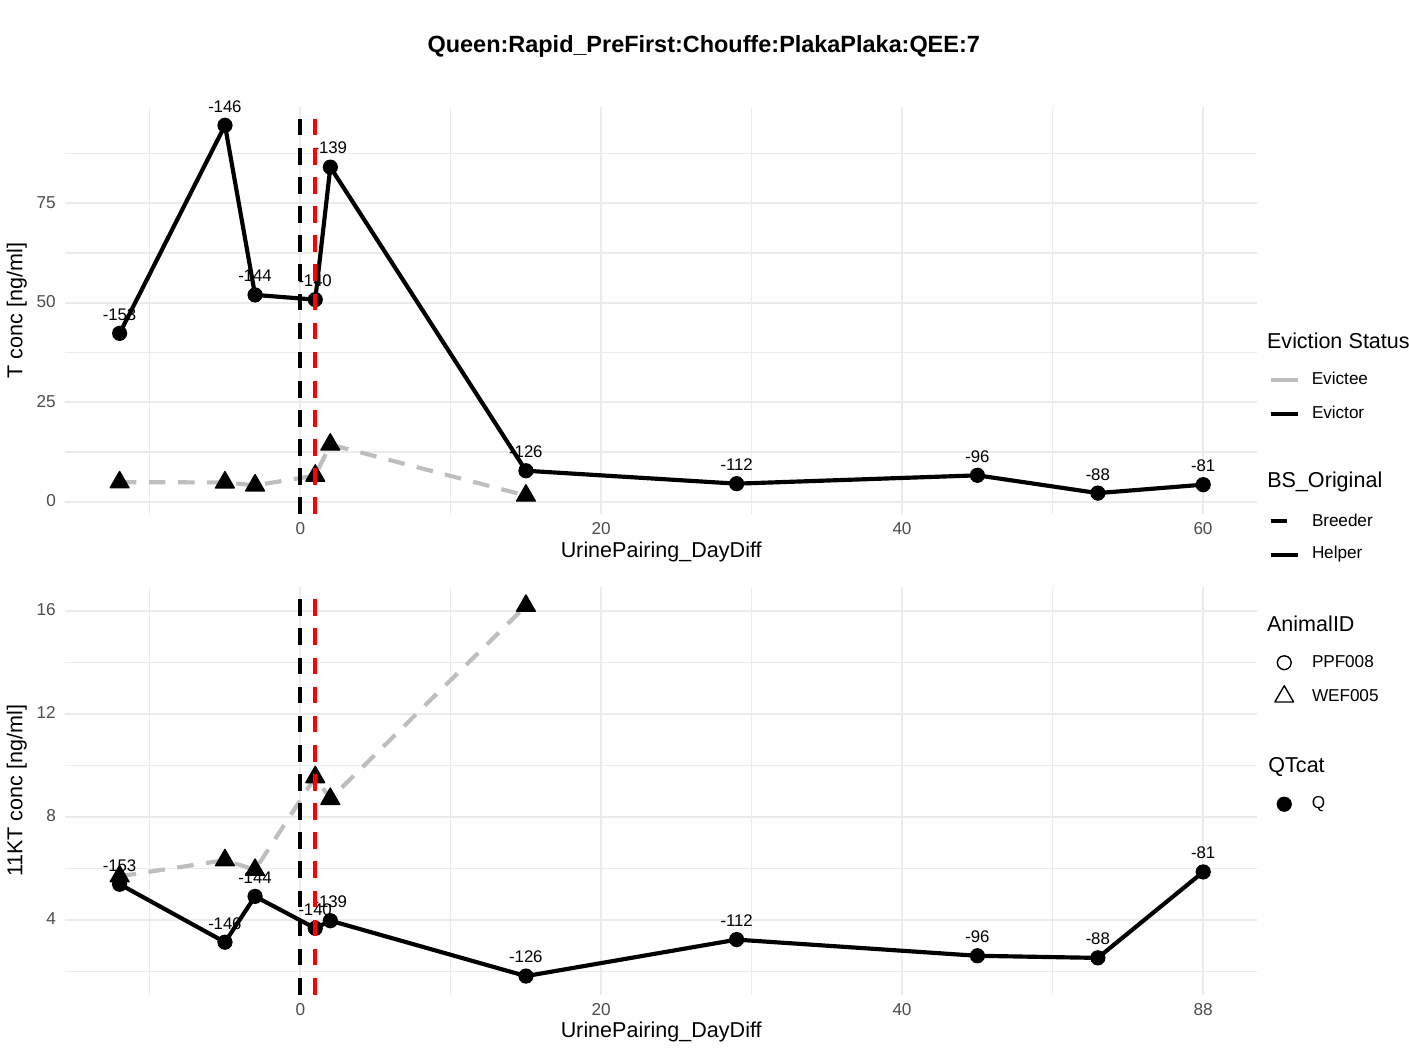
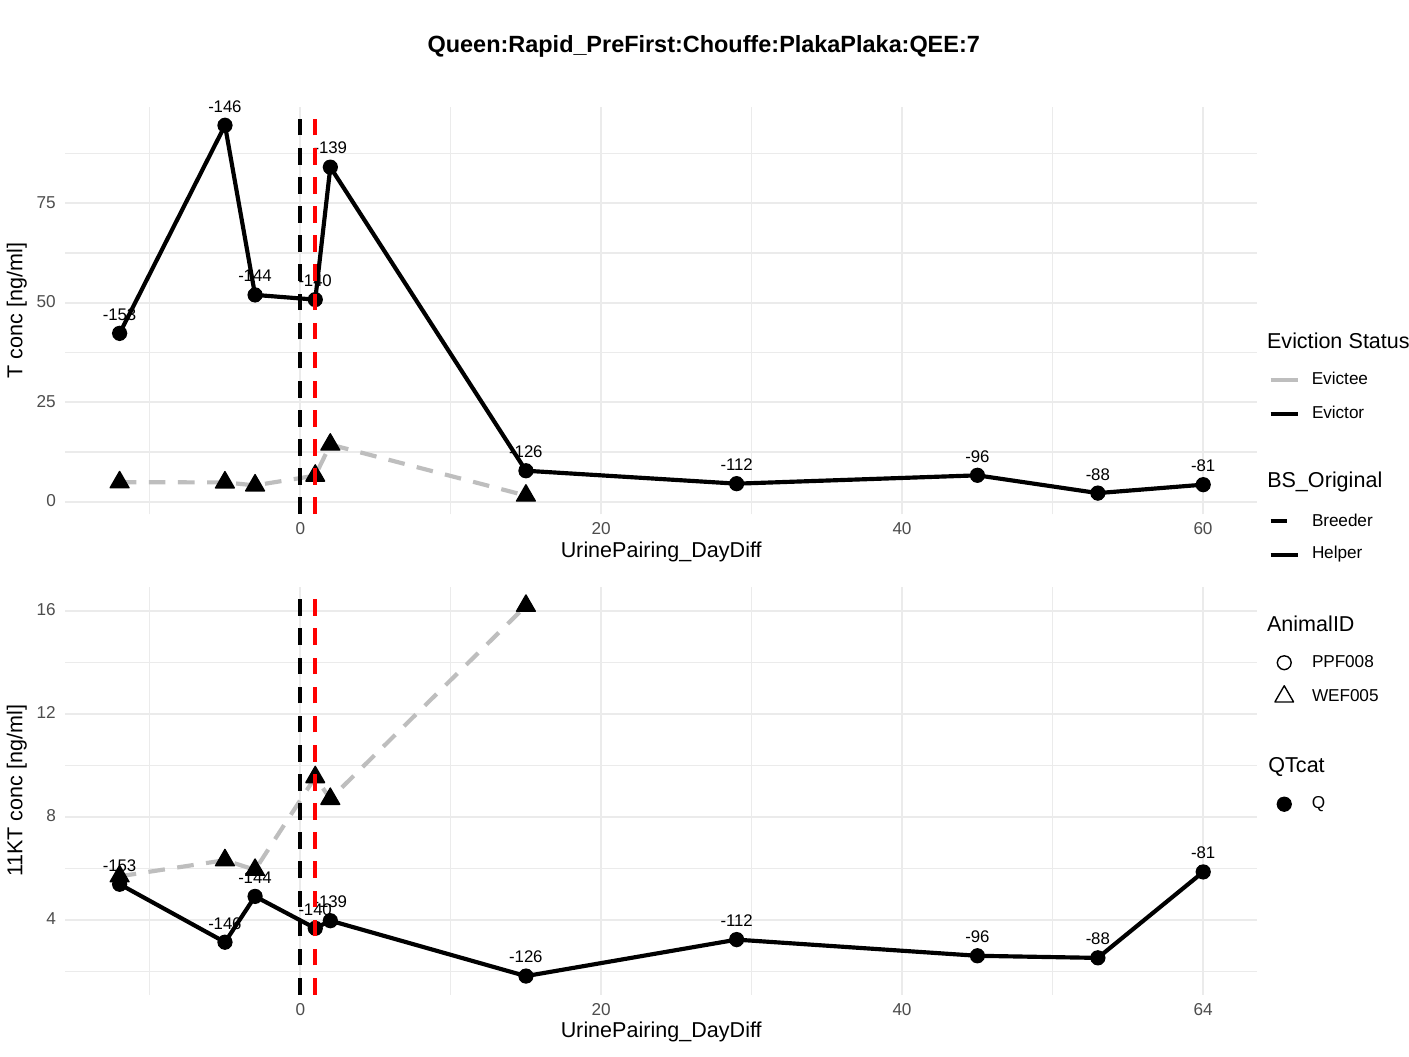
88: 88 -> 64 (1203, 1009)
